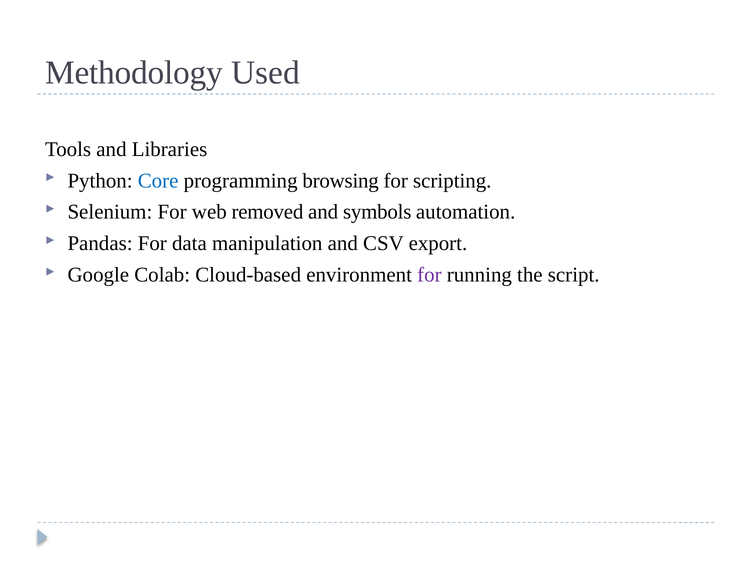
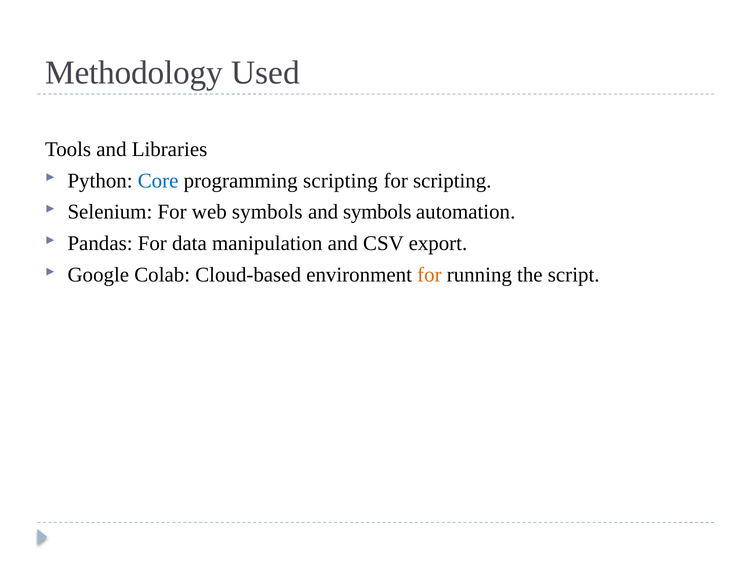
programming browsing: browsing -> scripting (340, 181)
web removed: removed -> symbols (267, 212)
for colour: purple -> orange (429, 275)
